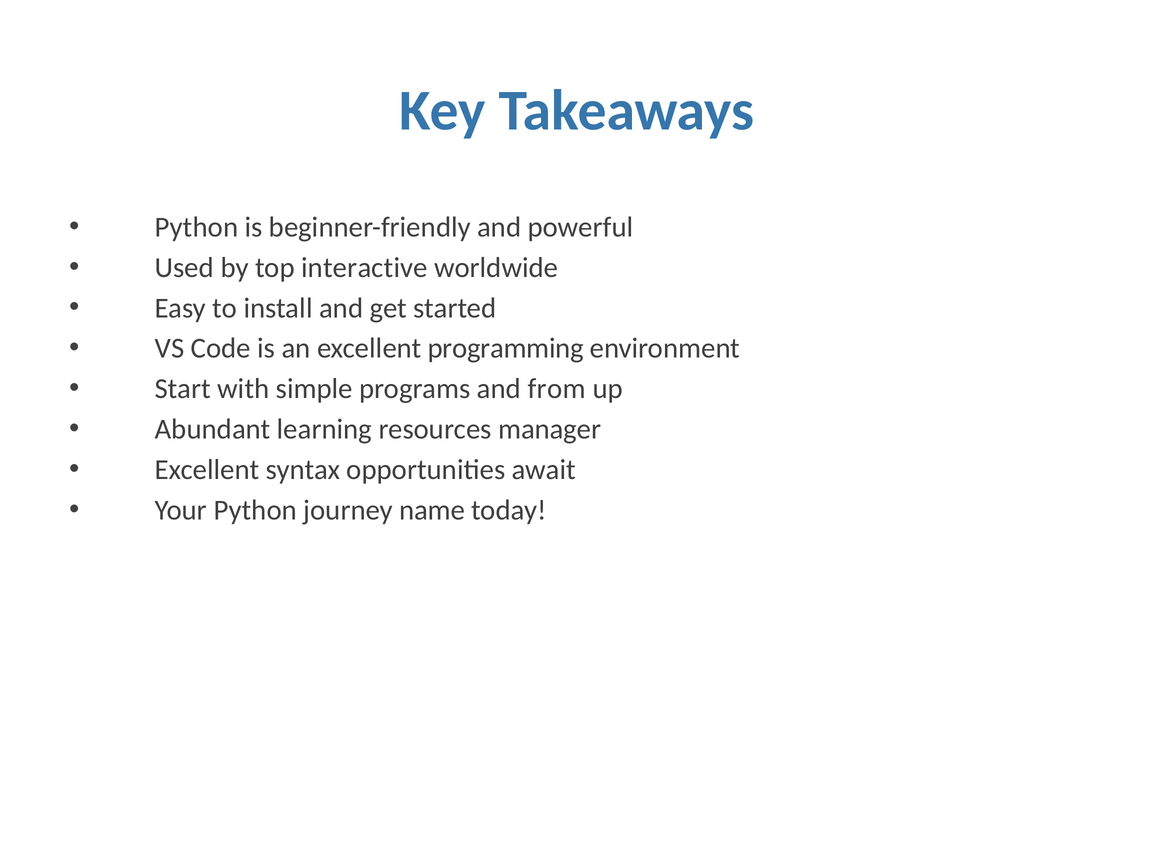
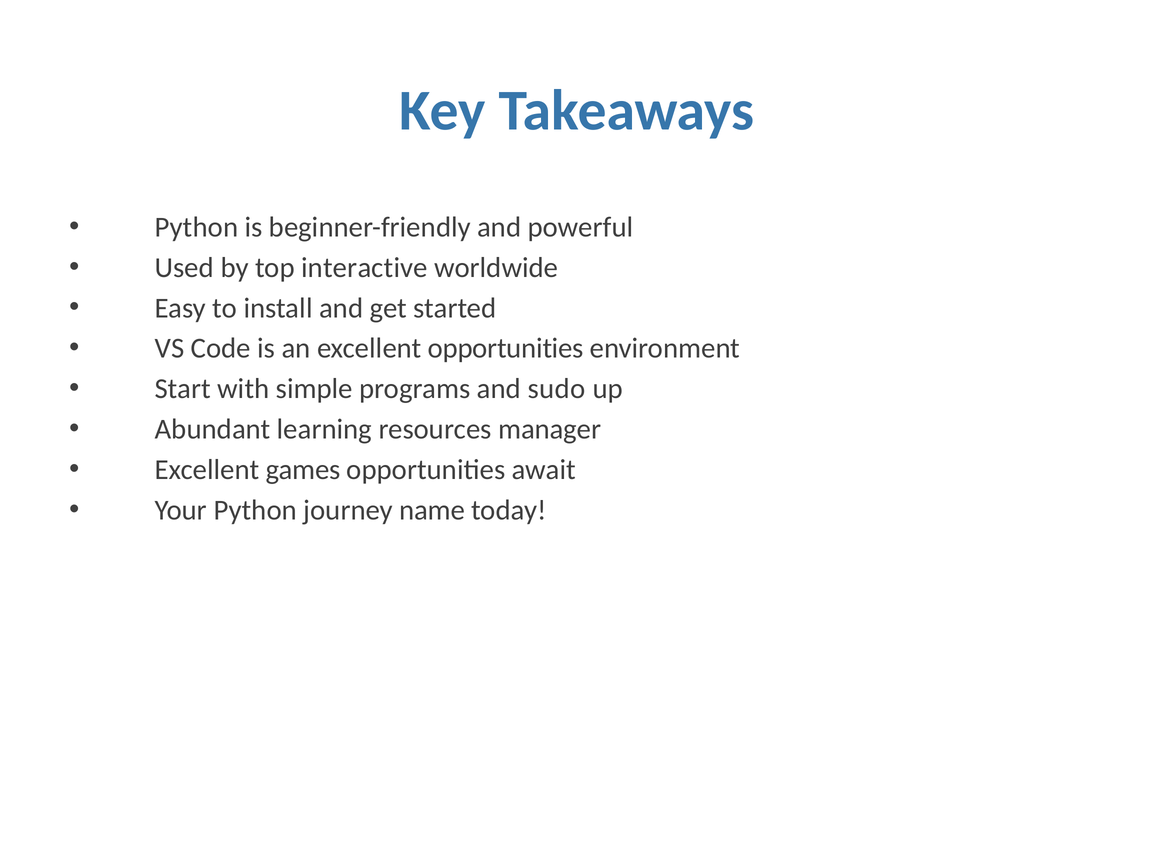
excellent programming: programming -> opportunities (506, 348)
from: from -> sudo (557, 389)
syntax: syntax -> games (303, 469)
